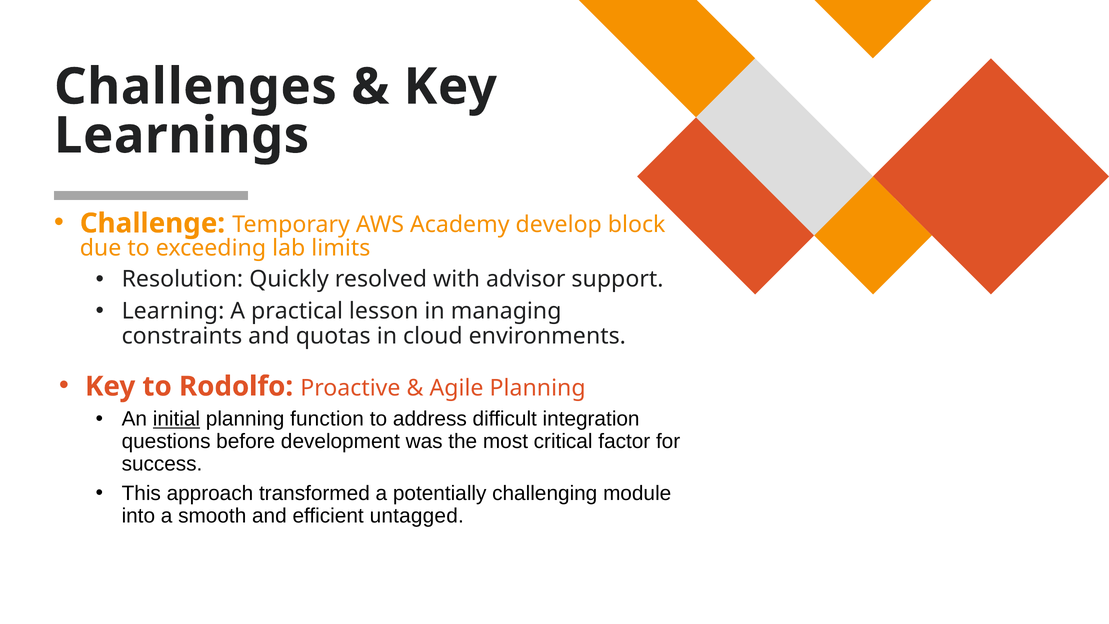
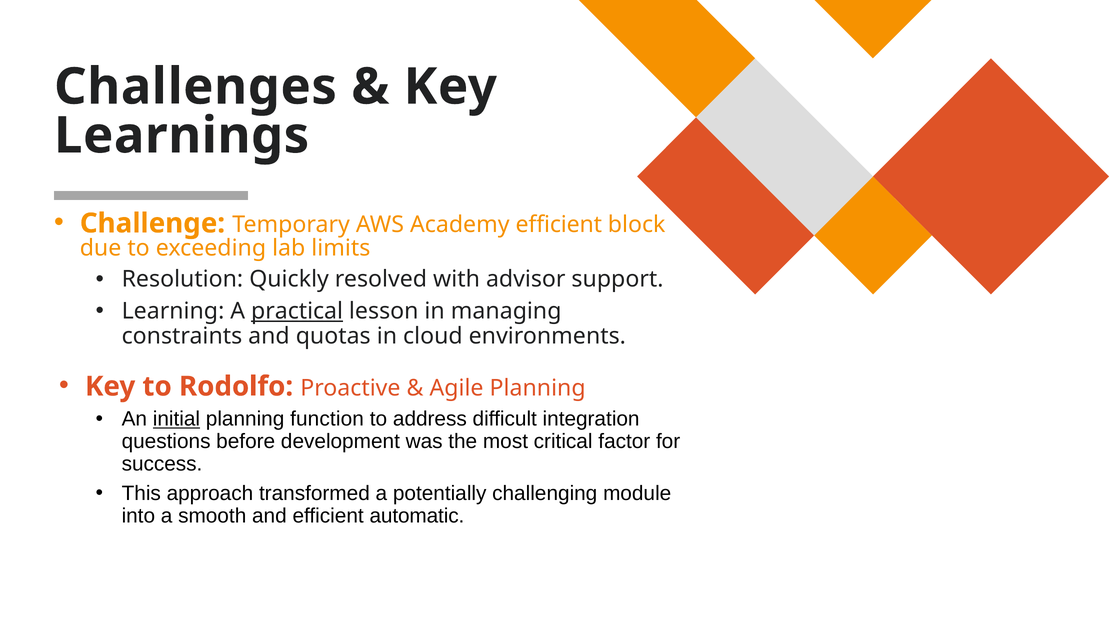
Academy develop: develop -> efficient (559, 225)
practical underline: none -> present (297, 311)
untagged: untagged -> automatic (417, 516)
